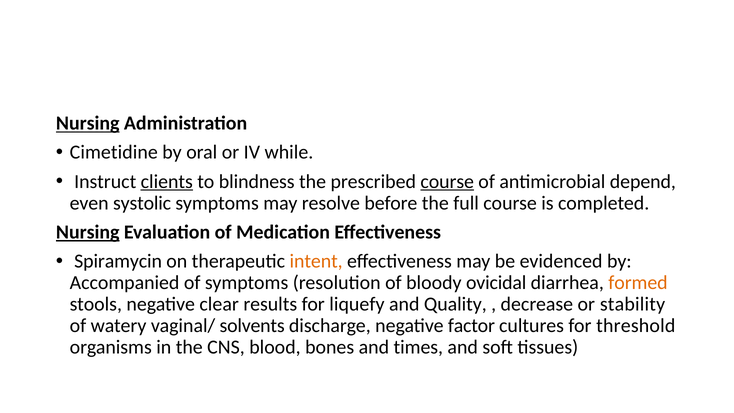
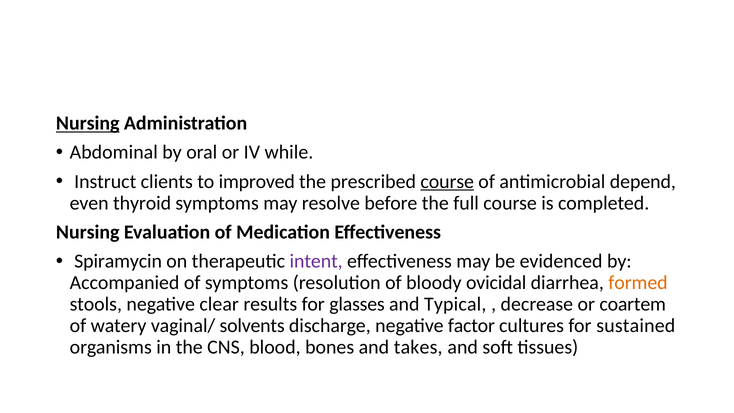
Cimetidine: Cimetidine -> Abdominal (114, 152)
clients underline: present -> none (167, 181)
blindness: blindness -> improved (257, 181)
systolic: systolic -> thyroid (142, 203)
Nursing underline: present -> none (88, 232)
intent colour: orange -> purple (316, 261)
liquefy: liquefy -> glasses (357, 304)
Quality: Quality -> Typical (455, 304)
stability: stability -> coartem (633, 304)
threshold: threshold -> sustained (636, 326)
times: times -> takes (418, 347)
